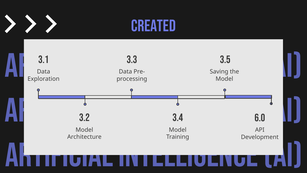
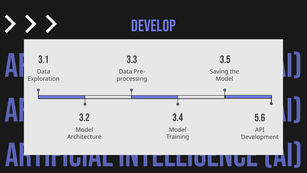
CREATED: CREATED -> DEVELOP (153, 26)
6.0: 6.0 -> 5.6 (260, 118)
